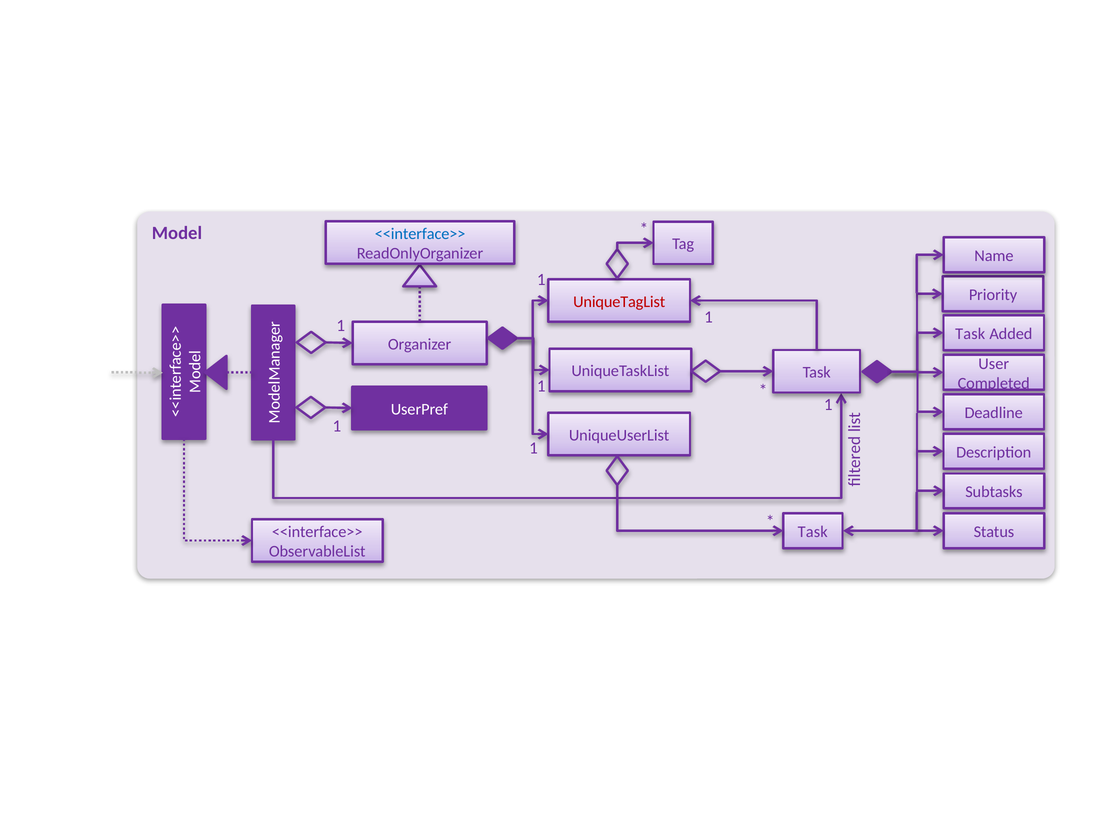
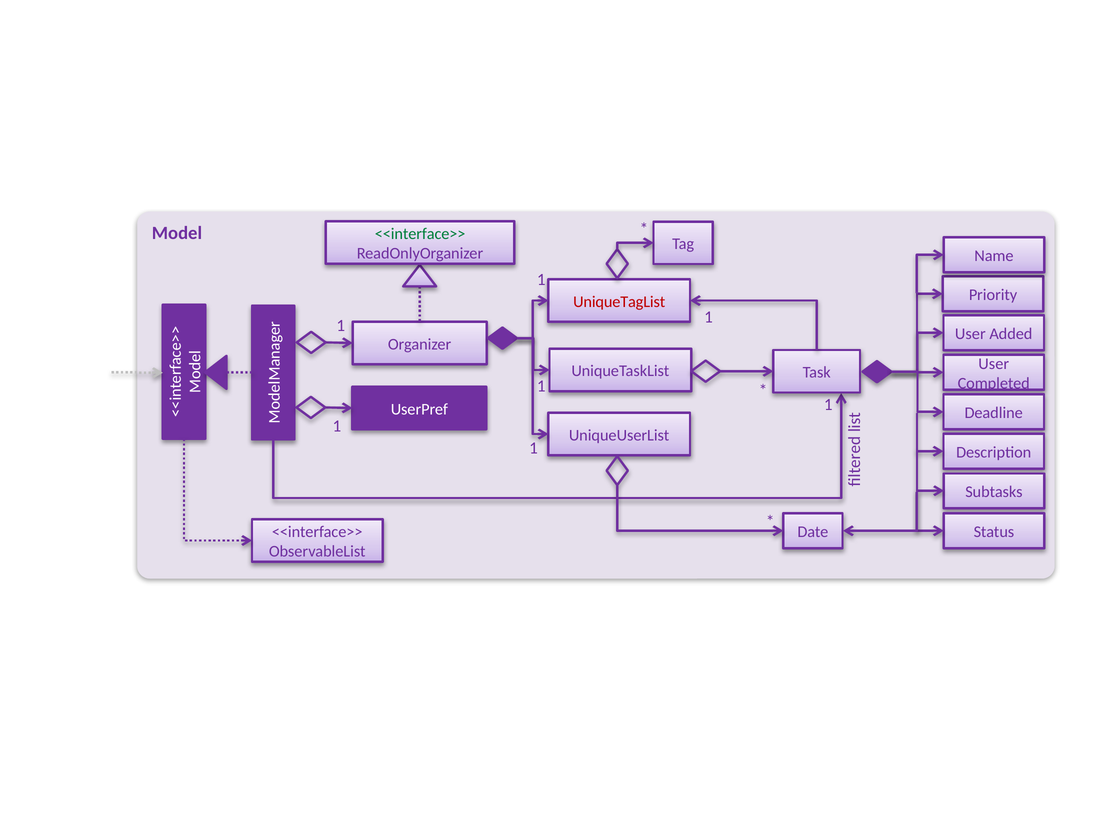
<<interface>> colour: blue -> green (420, 234)
Task: Task -> User (970, 334)
Task: Task -> Date (813, 532)
